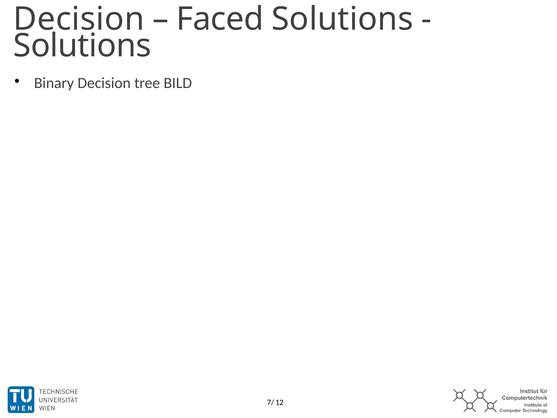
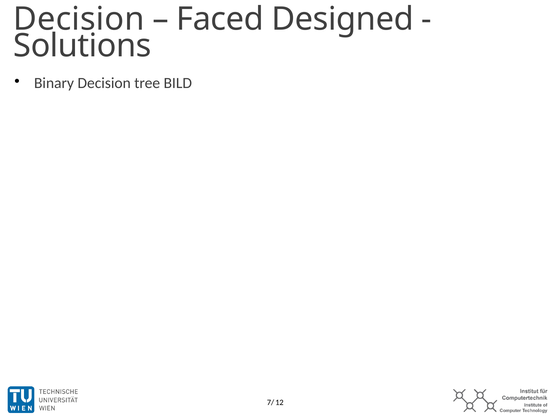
Faced Solutions: Solutions -> Designed (343, 19)
